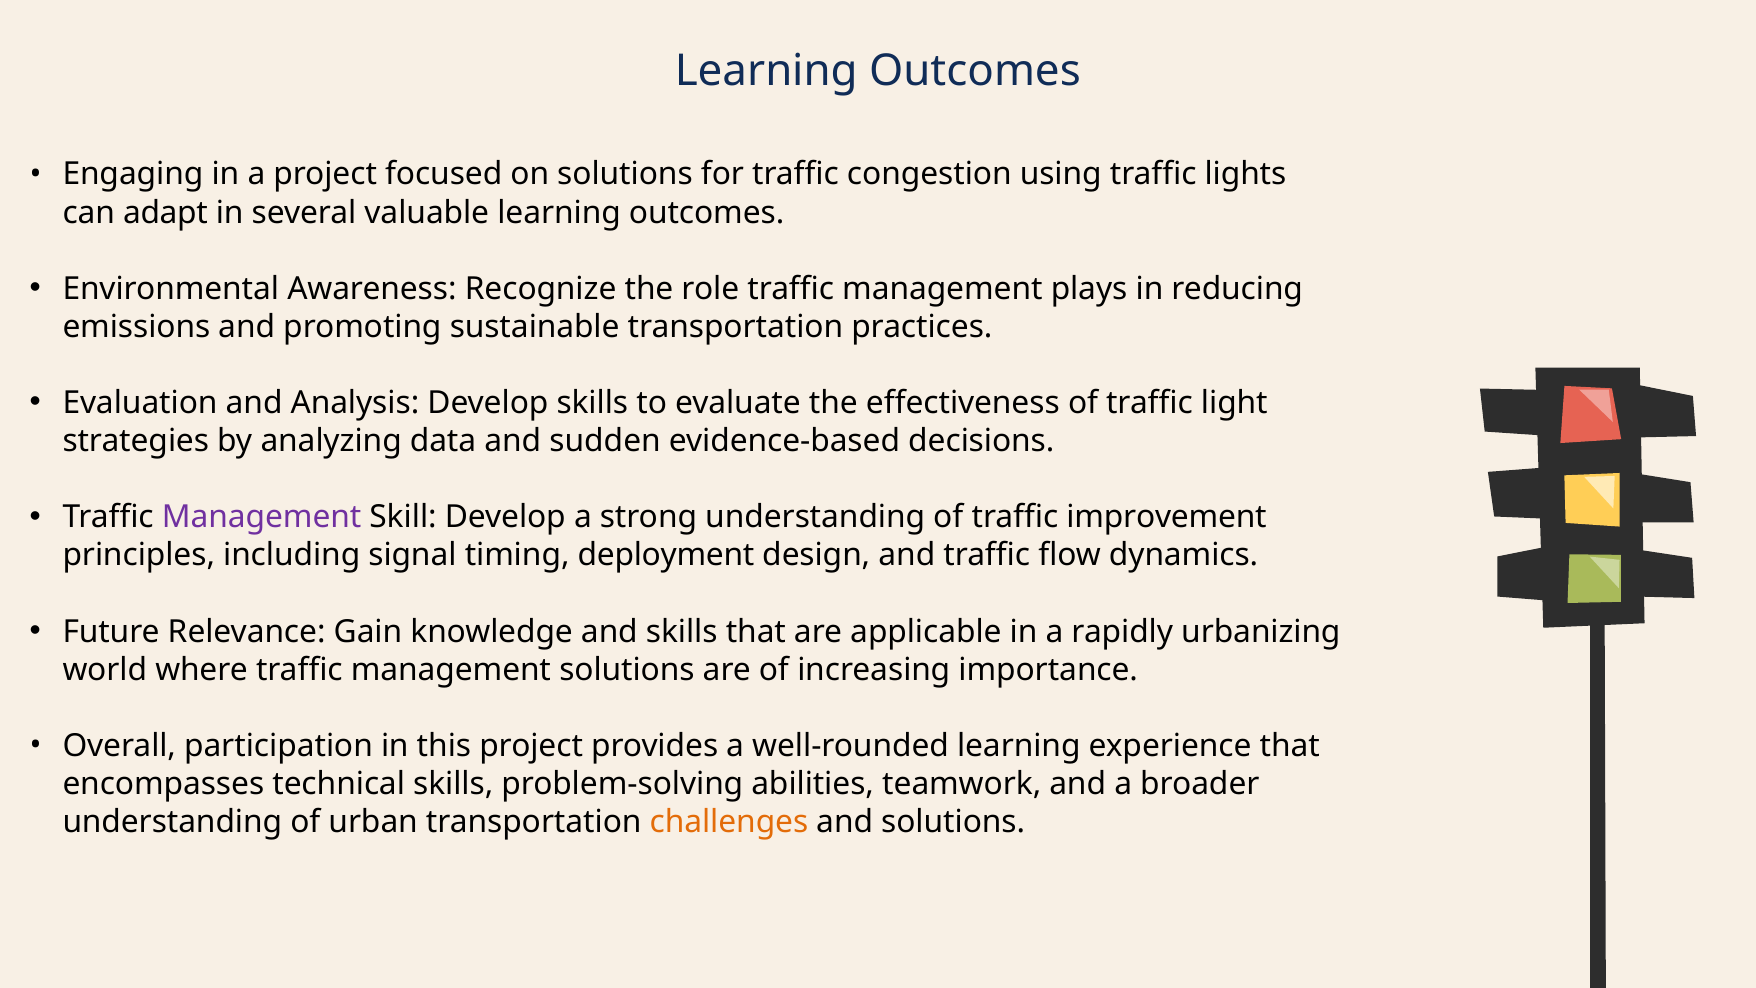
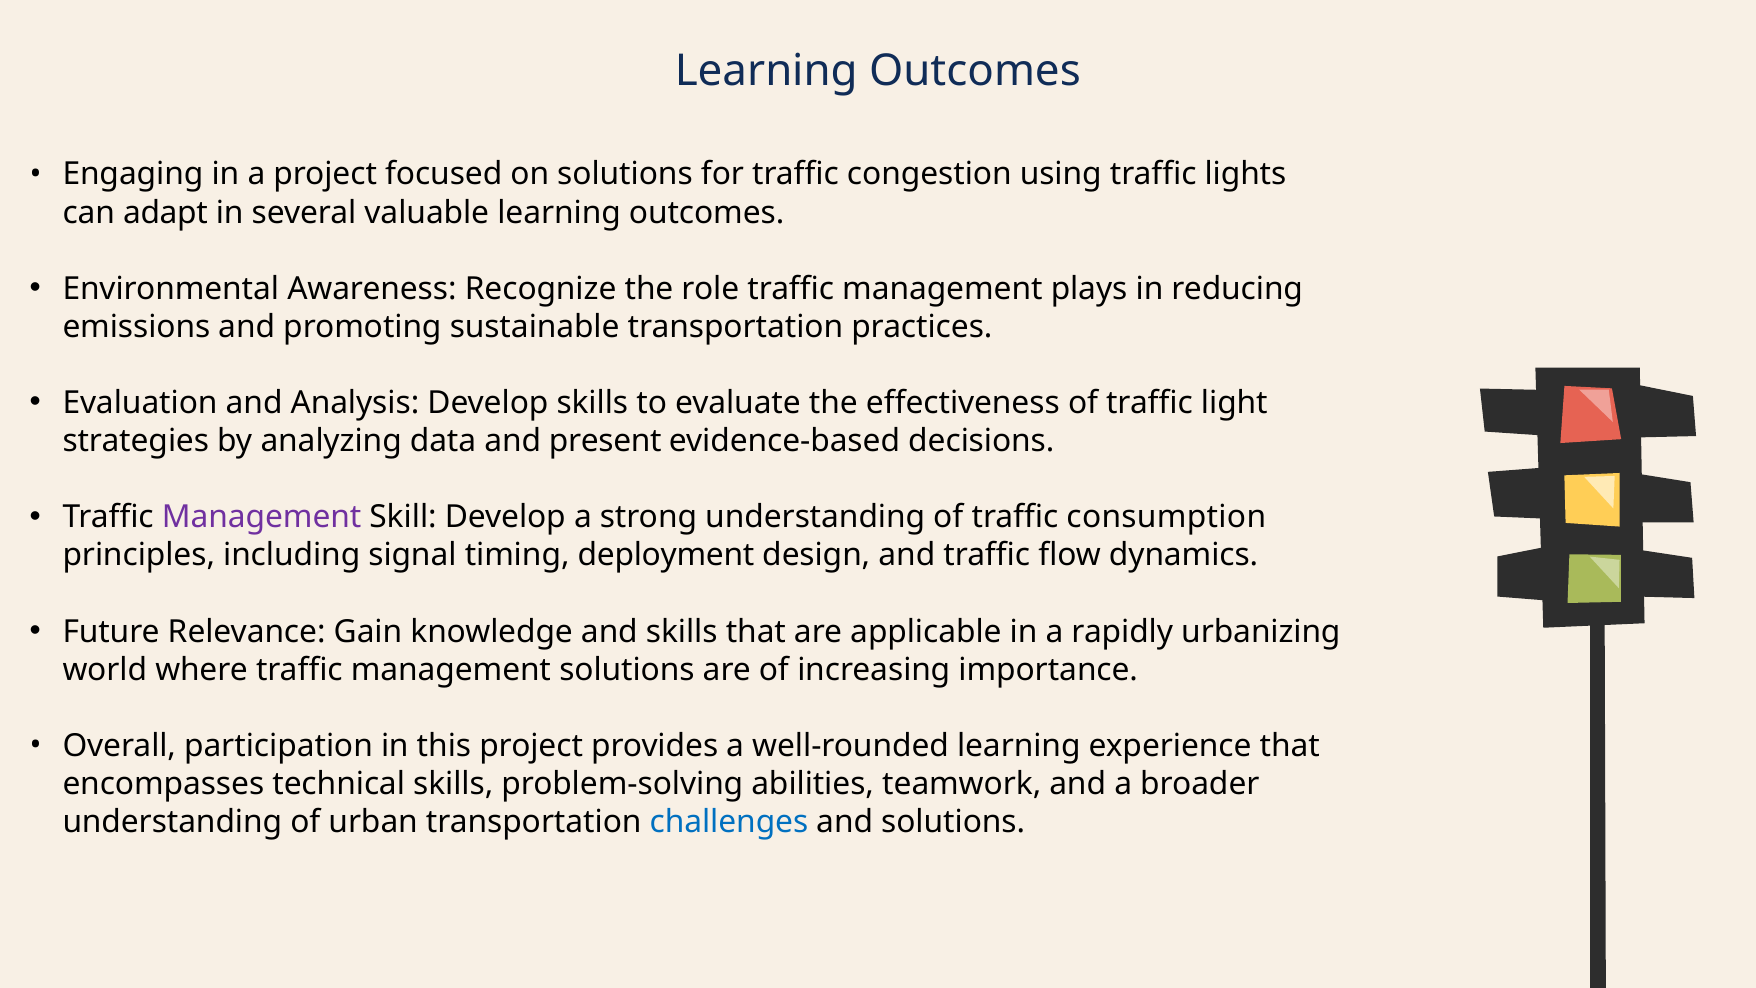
sudden: sudden -> present (605, 441)
improvement: improvement -> consumption (1166, 517)
challenges colour: orange -> blue (729, 822)
